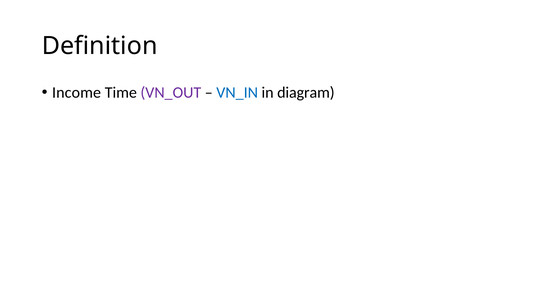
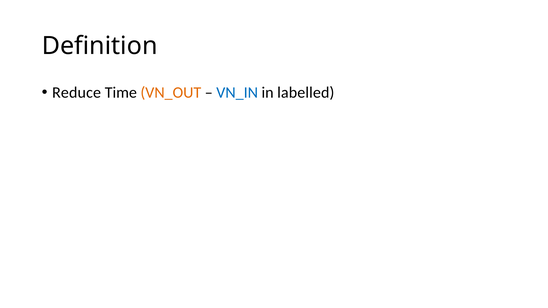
Income: Income -> Reduce (77, 93)
VN_OUT colour: purple -> orange (171, 93)
diagram: diagram -> labelled (306, 93)
